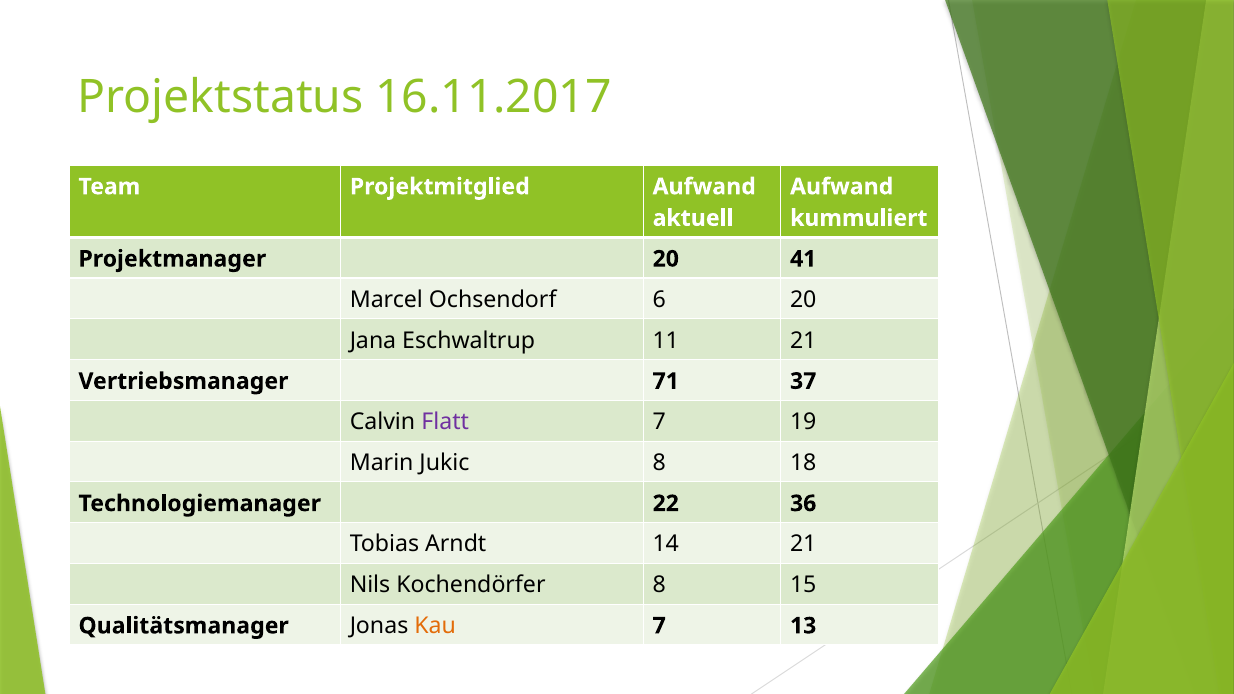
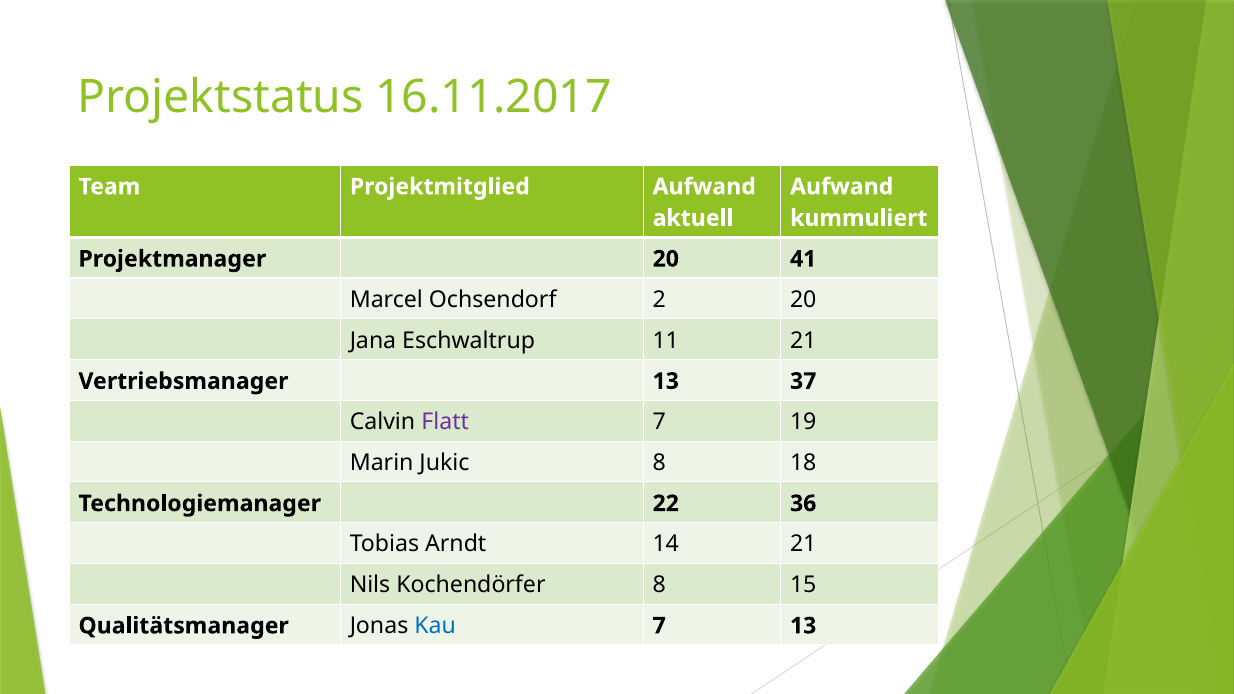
6: 6 -> 2 (659, 300)
Vertriebsmanager 71: 71 -> 13 (666, 381)
Kau colour: orange -> blue (435, 626)
